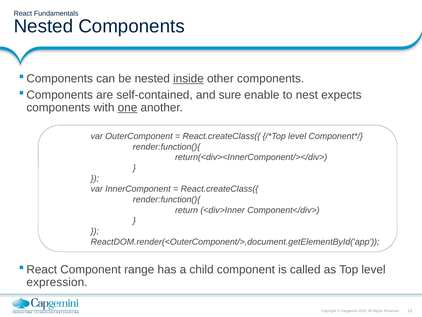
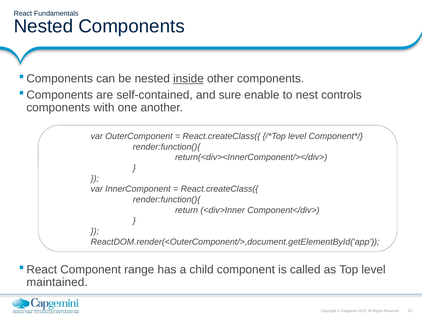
expects: expects -> controls (341, 95)
one underline: present -> none (127, 107)
expression: expression -> maintained (57, 282)
